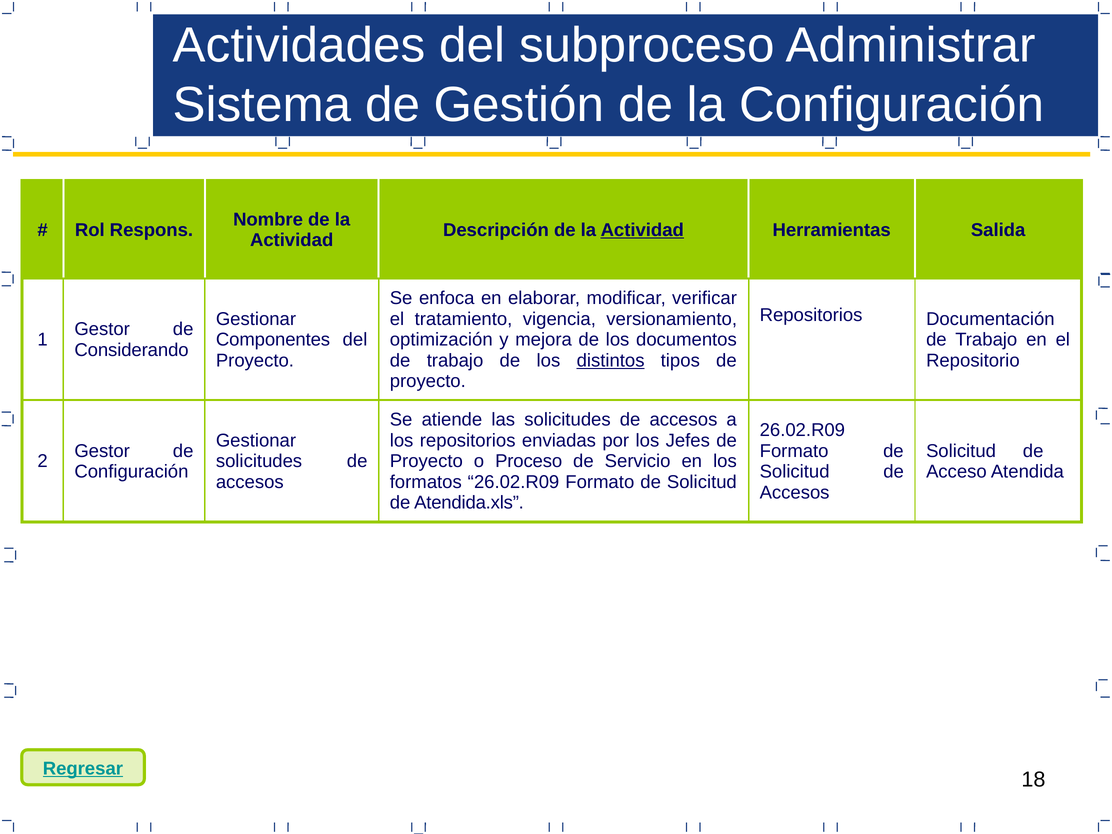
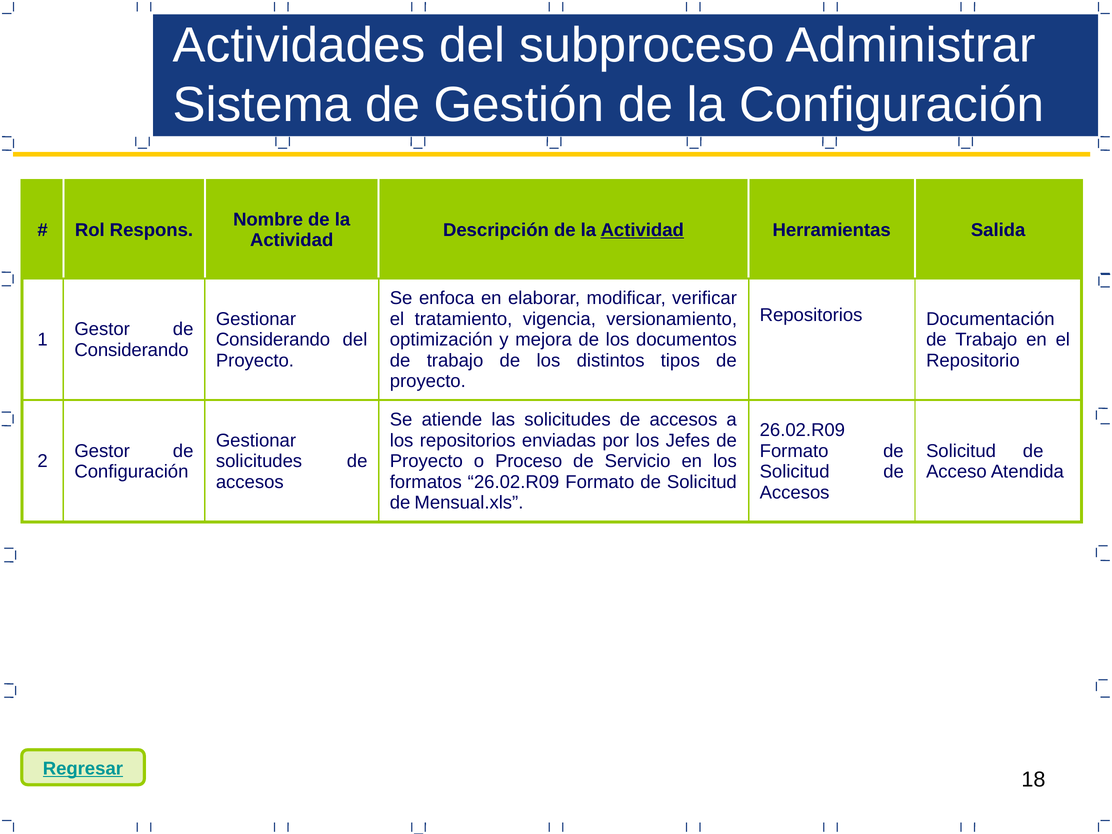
Componentes: Componentes -> Considerando (273, 340)
distintos underline: present -> none (611, 360)
Atendida.xls: Atendida.xls -> Mensual.xls (469, 503)
